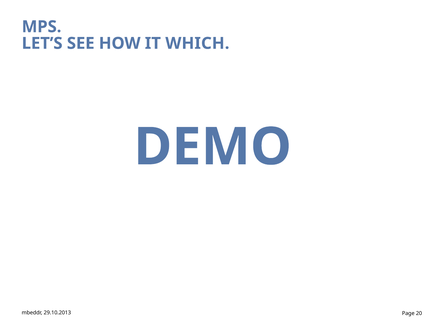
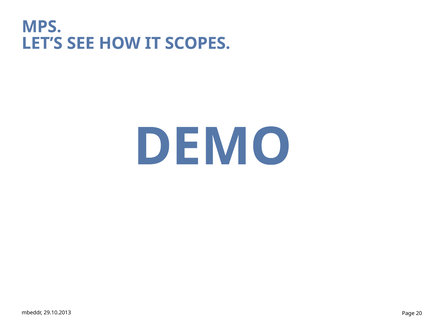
WHICH: WHICH -> SCOPES (198, 43)
